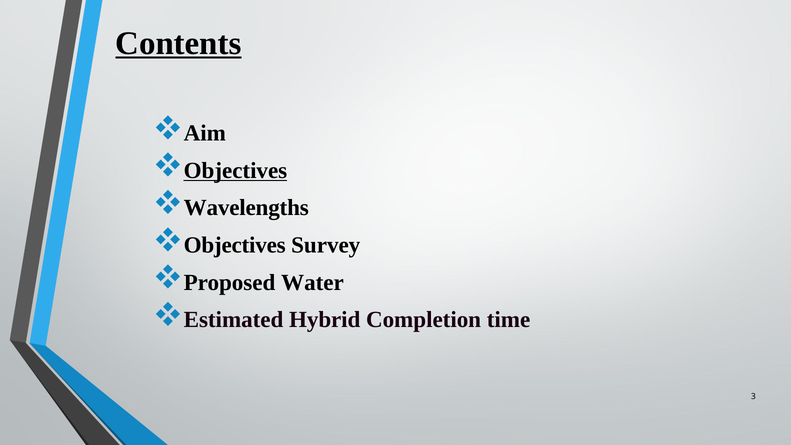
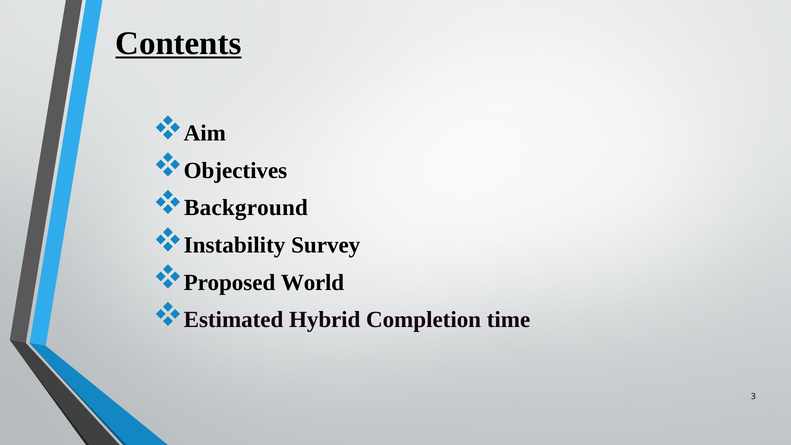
Objectives underline: present -> none (235, 171)
Wavelengths: Wavelengths -> Background (246, 208)
Objectives: Objectives -> Instability (235, 245)
Water: Water -> World (313, 282)
